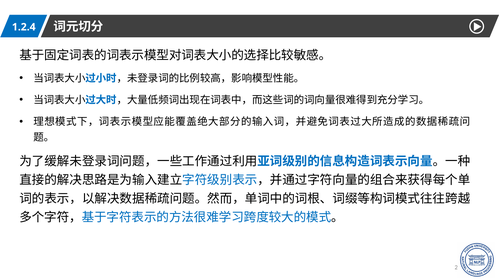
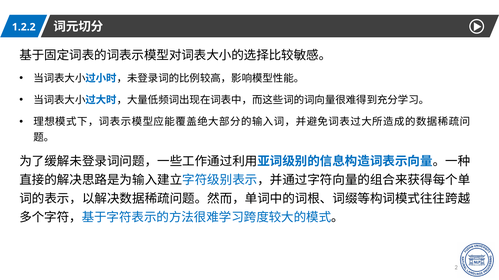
1.2.4: 1.2.4 -> 1.2.2 (24, 27)
